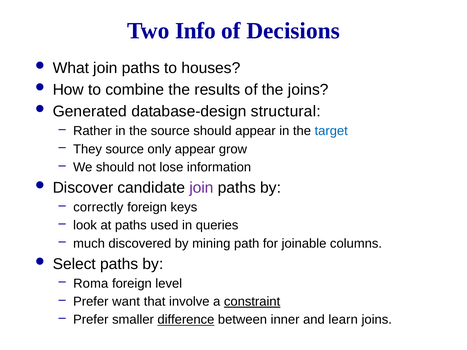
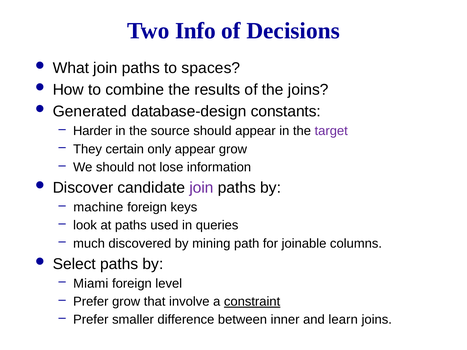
houses: houses -> spaces (211, 68)
structural: structural -> constants (286, 112)
Rather: Rather -> Harder (93, 131)
target colour: blue -> purple (331, 131)
They source: source -> certain (125, 149)
correctly: correctly -> machine (98, 207)
Roma: Roma -> Miami (91, 284)
Prefer want: want -> grow (126, 302)
difference underline: present -> none (186, 320)
